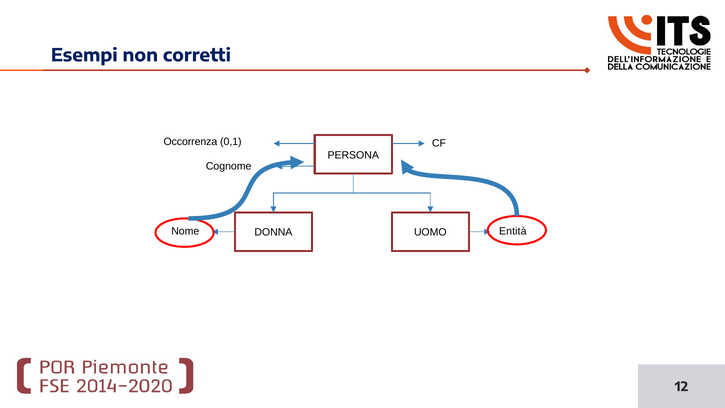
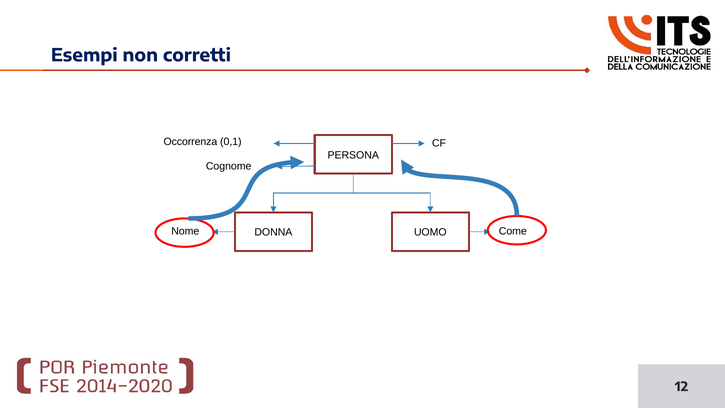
Entità: Entità -> Come (513, 231)
